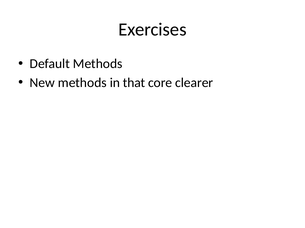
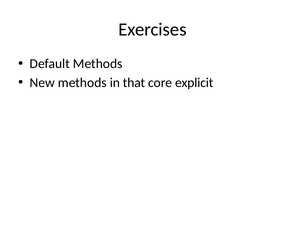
clearer: clearer -> explicit (194, 83)
